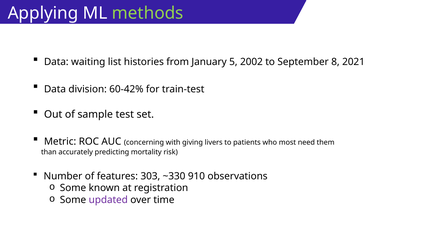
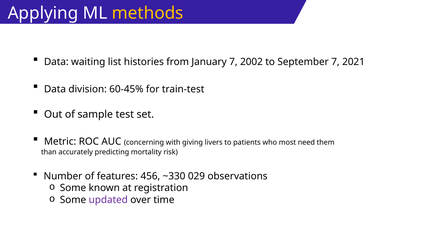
methods colour: light green -> yellow (148, 13)
January 5: 5 -> 7 (233, 62)
September 8: 8 -> 7 (335, 62)
60-42%: 60-42% -> 60-45% (126, 89)
303: 303 -> 456 (150, 176)
910: 910 -> 029 (196, 176)
